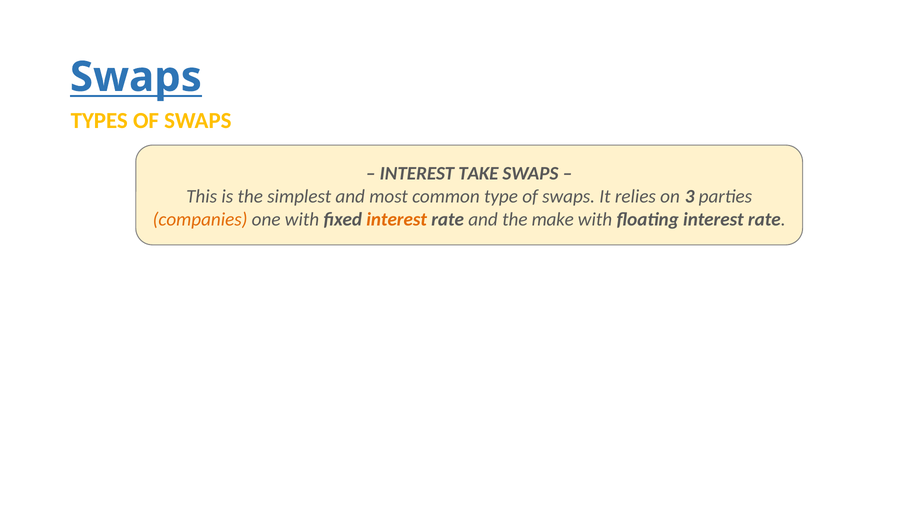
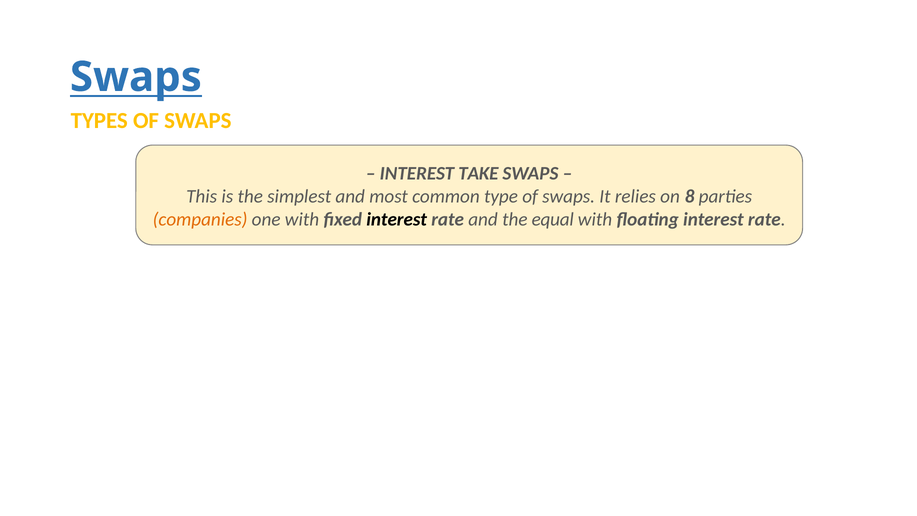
3: 3 -> 8 (690, 196)
interest colour: orange -> black (397, 219)
make: make -> equal (553, 219)
